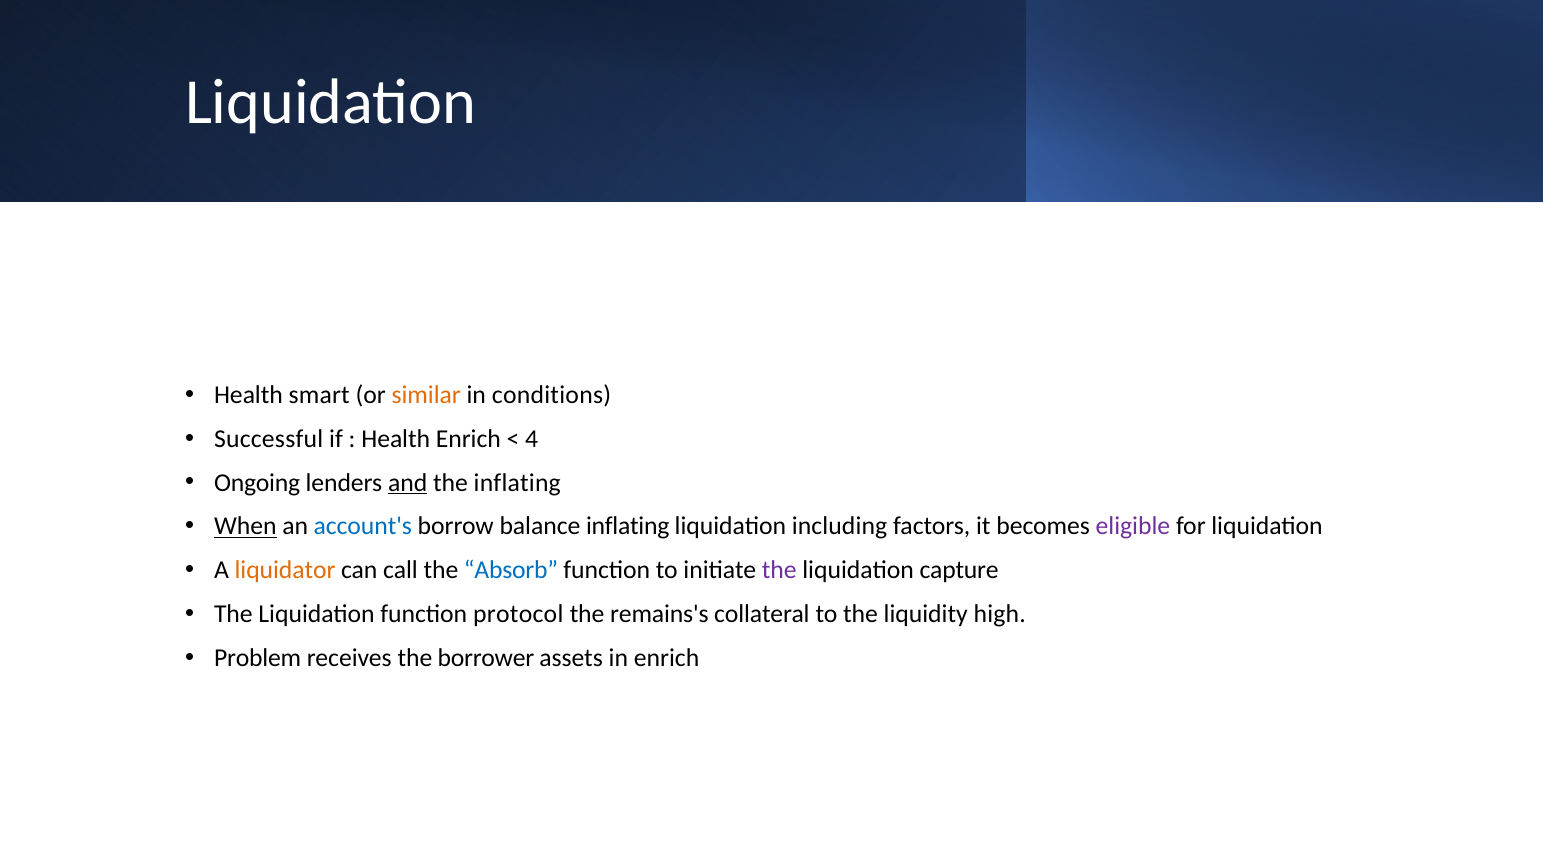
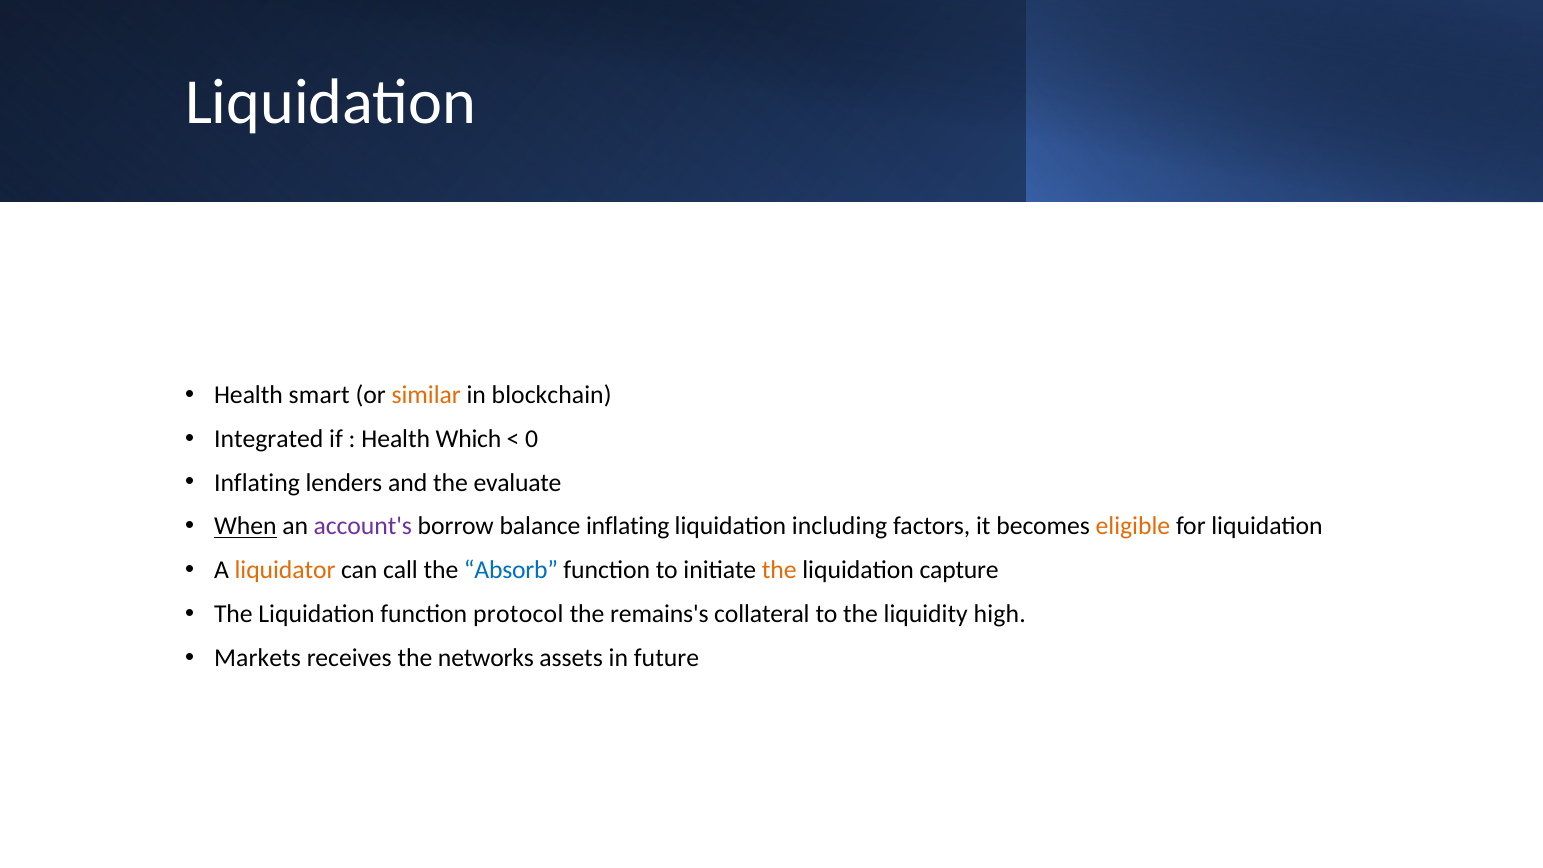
conditions: conditions -> blockchain (552, 395)
Successful: Successful -> Integrated (269, 439)
Health Enrich: Enrich -> Which (468, 439)
4: 4 -> 0 (532, 439)
Ongoing: Ongoing -> Inflating (257, 482)
and underline: present -> none (408, 482)
the inflating: inflating -> evaluate (517, 482)
account's colour: blue -> purple (363, 526)
eligible colour: purple -> orange (1133, 526)
the colour: purple -> orange (779, 570)
Problem: Problem -> Markets (258, 658)
borrower: borrower -> networks (486, 658)
in enrich: enrich -> future (667, 658)
